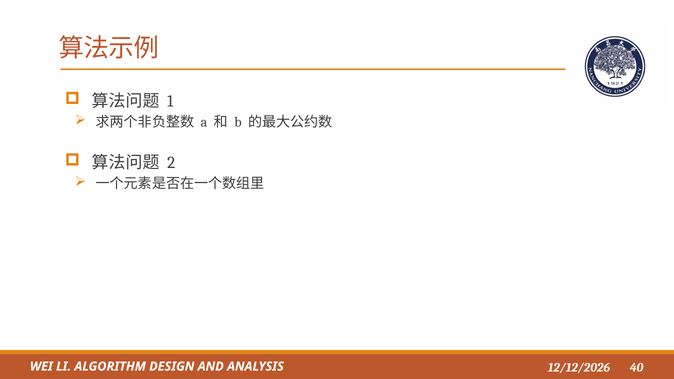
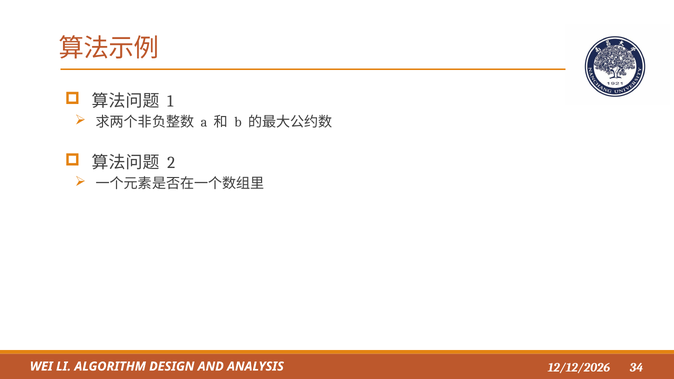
40: 40 -> 34 (637, 368)
